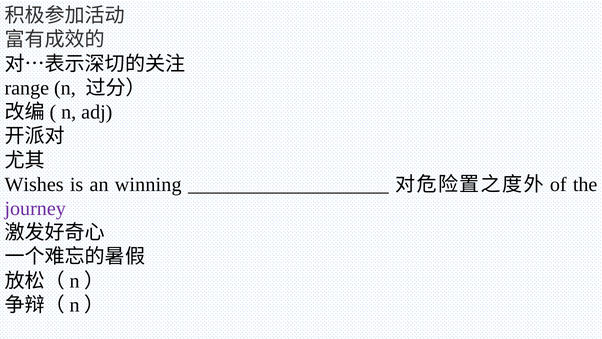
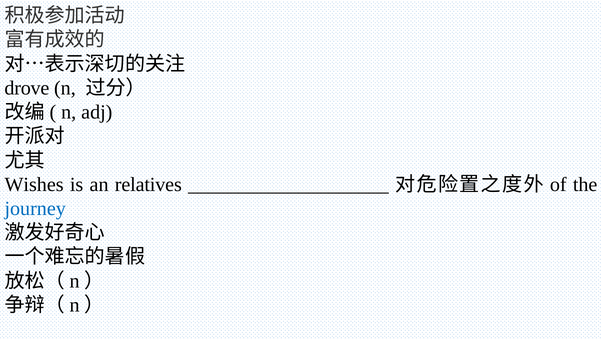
range: range -> drove (27, 88)
winning: winning -> relatives (148, 184)
journey colour: purple -> blue (35, 208)
